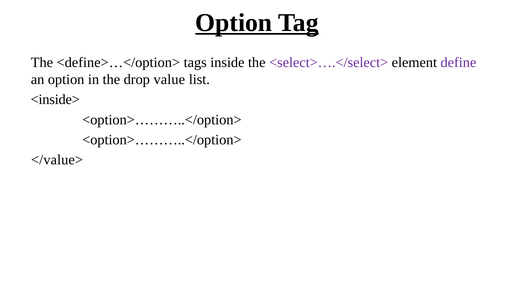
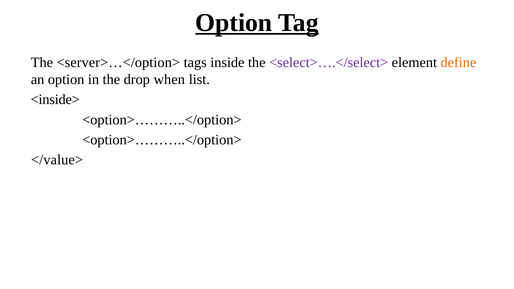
<define>…</option>: <define>…</option> -> <server>…</option> (118, 62)
define colour: purple -> orange (458, 62)
value: value -> when (169, 80)
